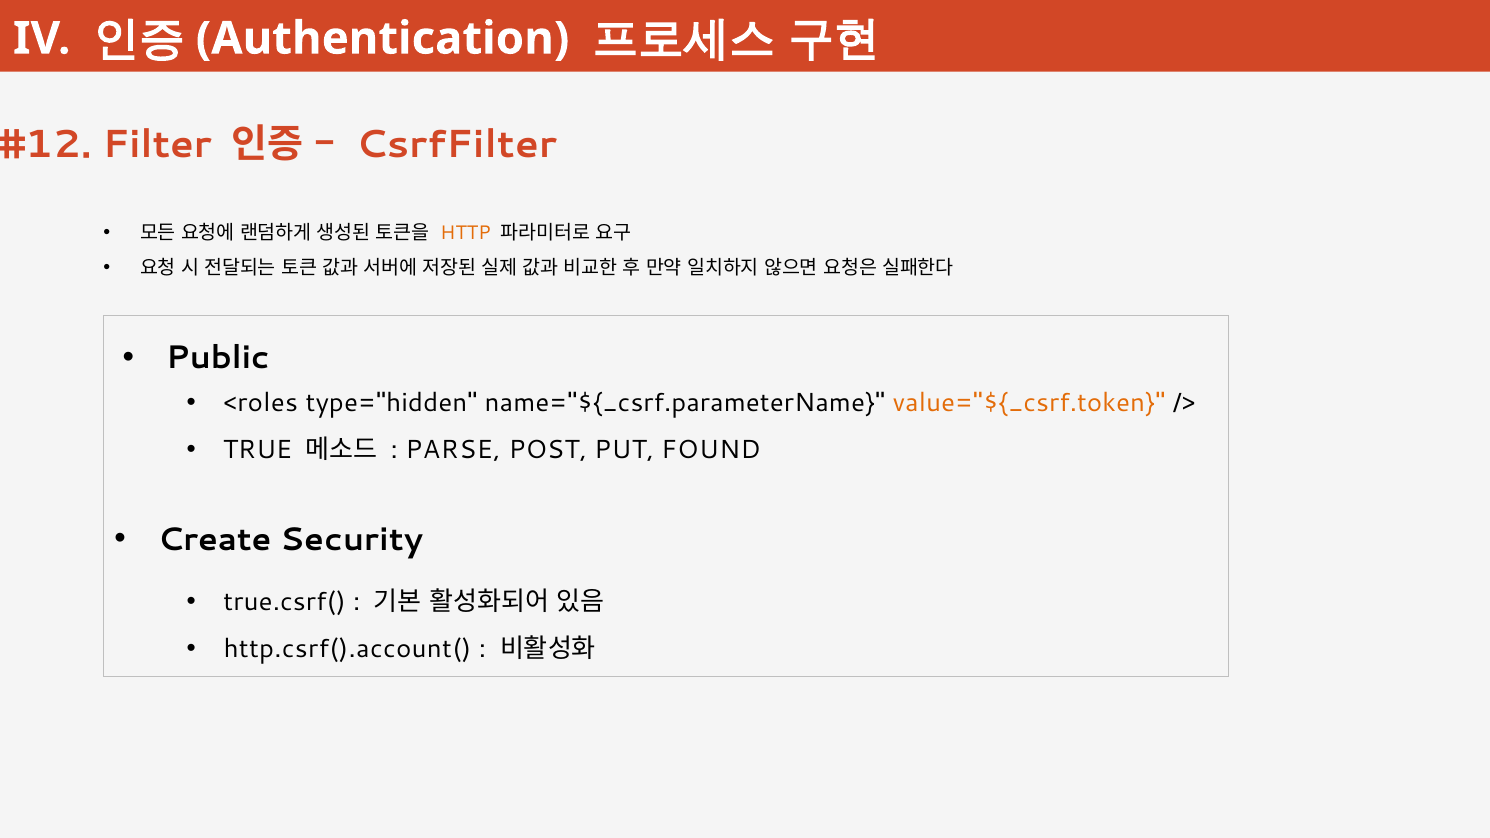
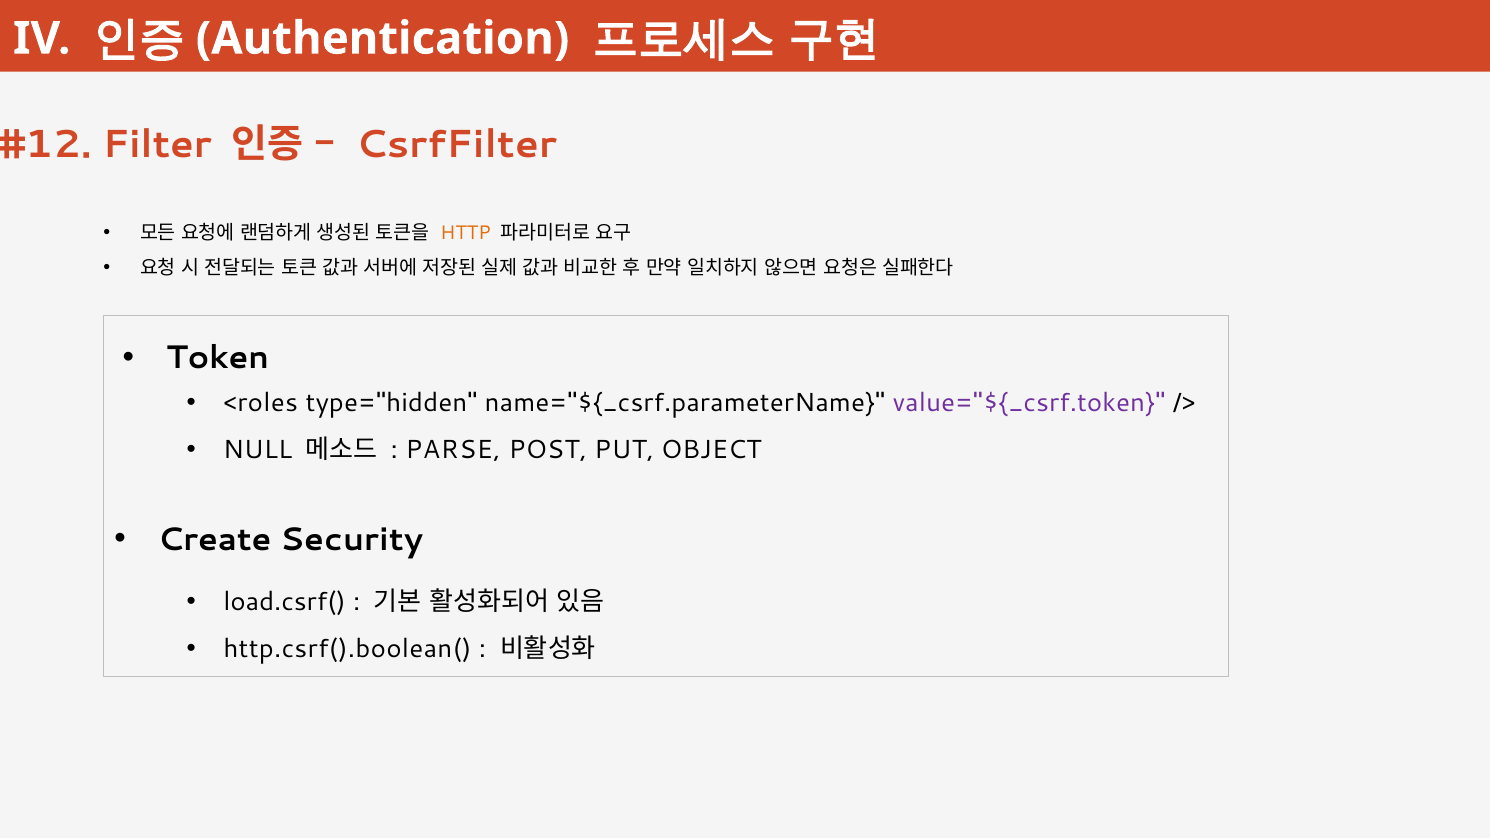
Public: Public -> Token (218, 358)
value="${_csrf.token colour: orange -> purple (1029, 403)
TRUE: TRUE -> NULL (258, 450)
FOUND: FOUND -> OBJECT (711, 450)
true.csrf(: true.csrf( -> load.csrf( (285, 602)
http.csrf().account(: http.csrf().account( -> http.csrf().boolean( (348, 649)
